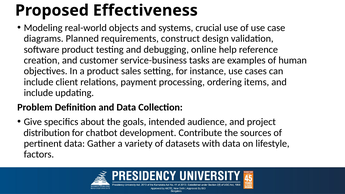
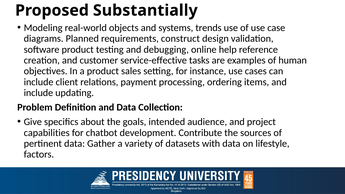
Effectiveness: Effectiveness -> Substantially (145, 10)
crucial: crucial -> trends (209, 28)
service-business: service-business -> service-effective (154, 60)
distribution: distribution -> capabilities (47, 133)
